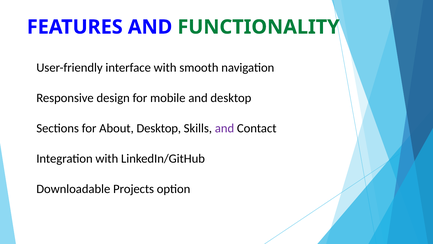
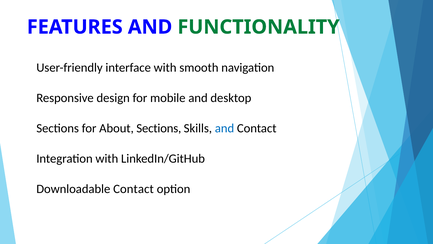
About Desktop: Desktop -> Sections (159, 128)
and colour: purple -> blue (225, 128)
Downloadable Projects: Projects -> Contact (133, 189)
